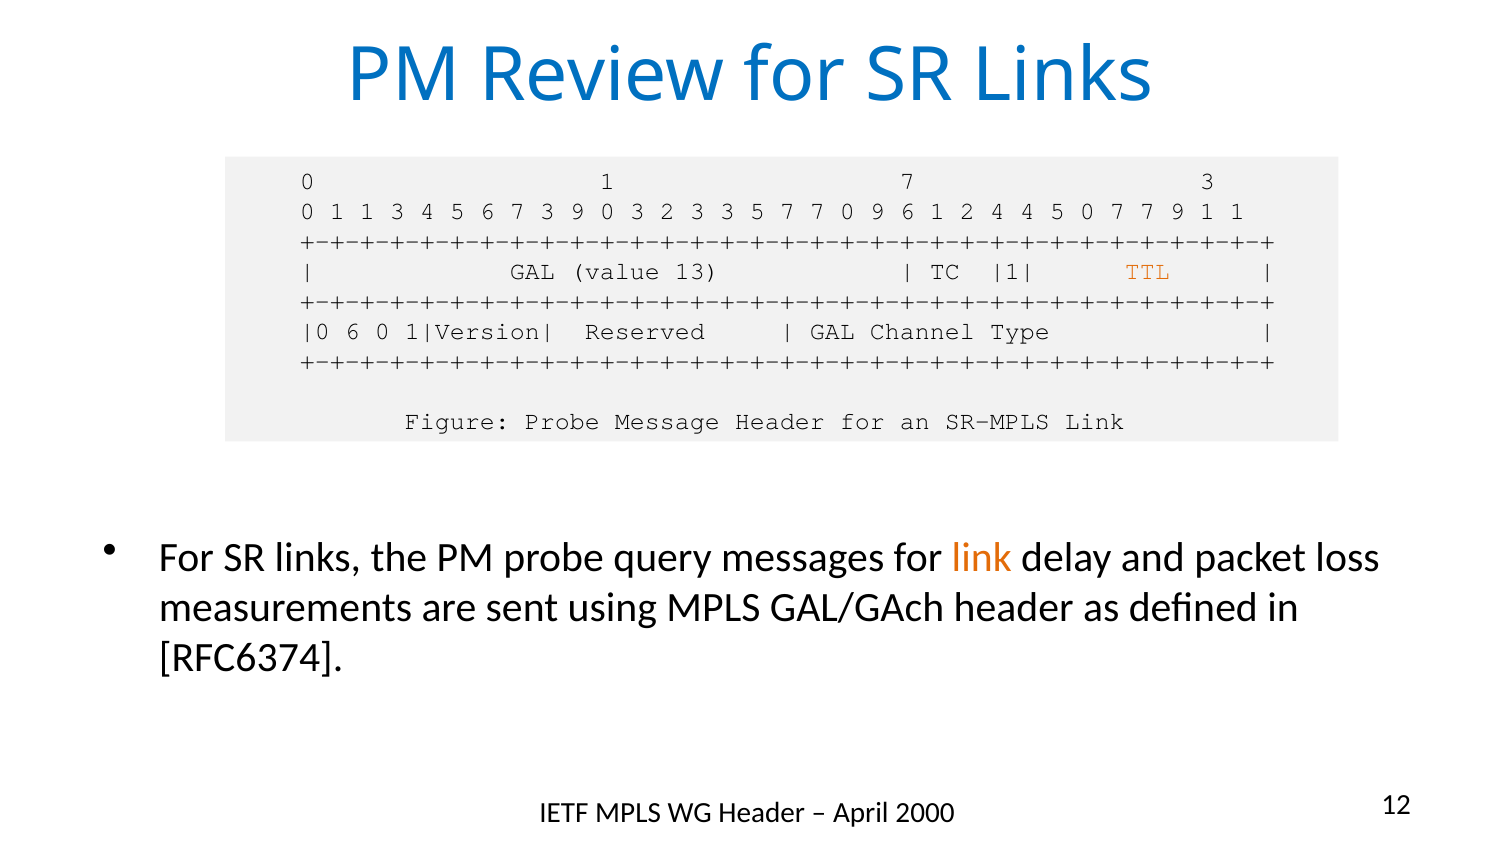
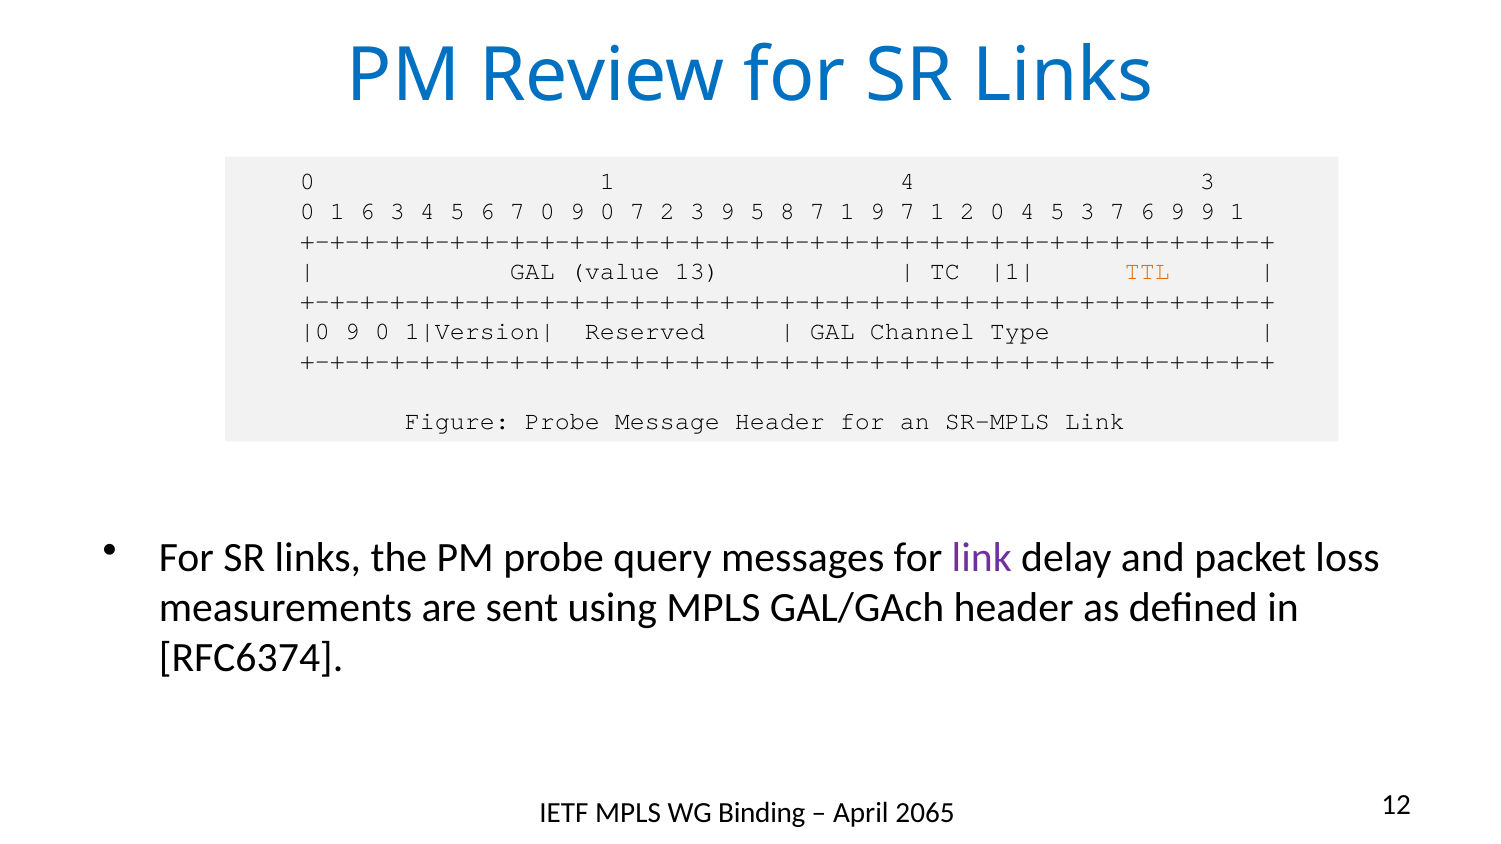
1 7: 7 -> 4 (907, 181)
0 1 1: 1 -> 6 (367, 211)
6 7 3: 3 -> 0 (547, 211)
0 3: 3 -> 7 (637, 211)
3 3: 3 -> 9 (727, 211)
5 7: 7 -> 8 (787, 211)
0: 0 -> 1 (847, 211)
9 6: 6 -> 7 (907, 211)
2 4: 4 -> 0 (997, 211)
5 0: 0 -> 3 (1087, 211)
7: 7 -> 6 (1147, 211)
9 1: 1 -> 9 (1207, 211)
6: 6 -> 9 (352, 331)
link colour: orange -> purple (982, 557)
WG Header: Header -> Binding (762, 813)
2000: 2000 -> 2065 (925, 813)
